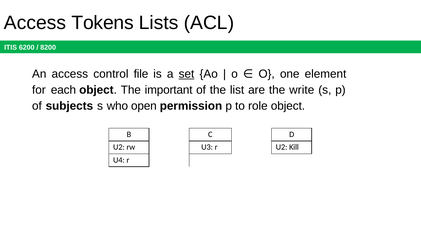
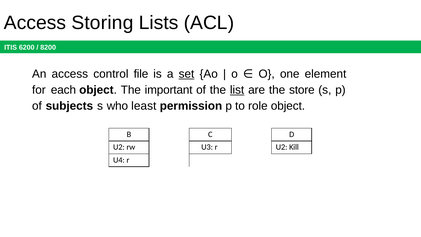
Tokens: Tokens -> Storing (102, 23)
list underline: none -> present (237, 90)
write: write -> store (302, 90)
open: open -> least (144, 106)
